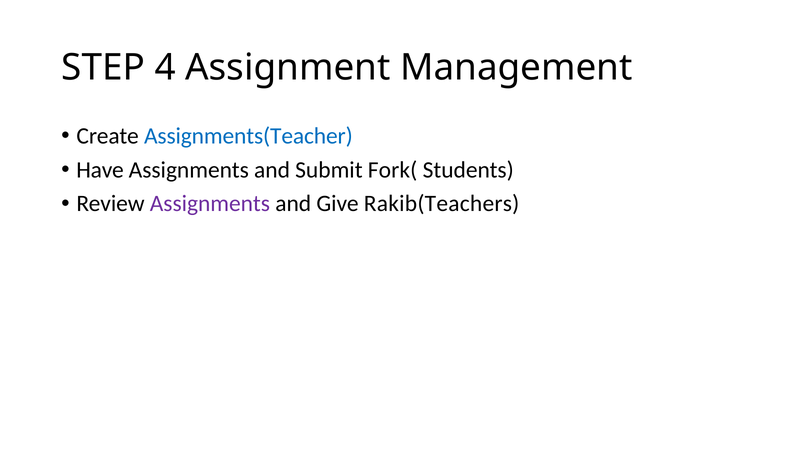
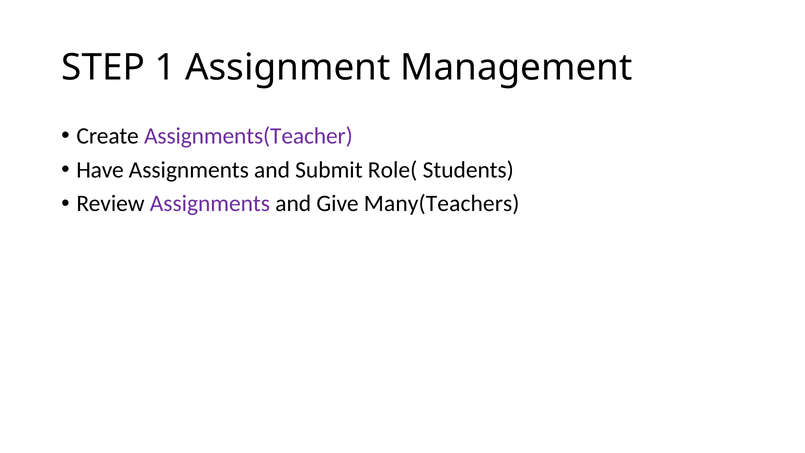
4: 4 -> 1 (165, 68)
Assignments(Teacher colour: blue -> purple (248, 136)
Fork(: Fork( -> Role( (393, 170)
Rakib(Teachers: Rakib(Teachers -> Many(Teachers (442, 204)
